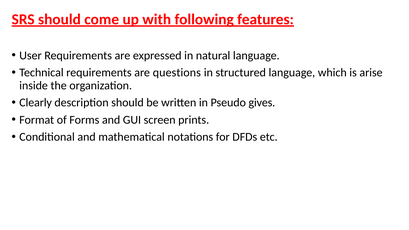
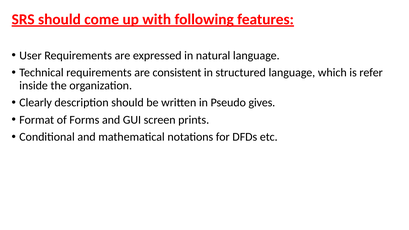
questions: questions -> consistent (177, 73)
arise: arise -> refer (371, 73)
